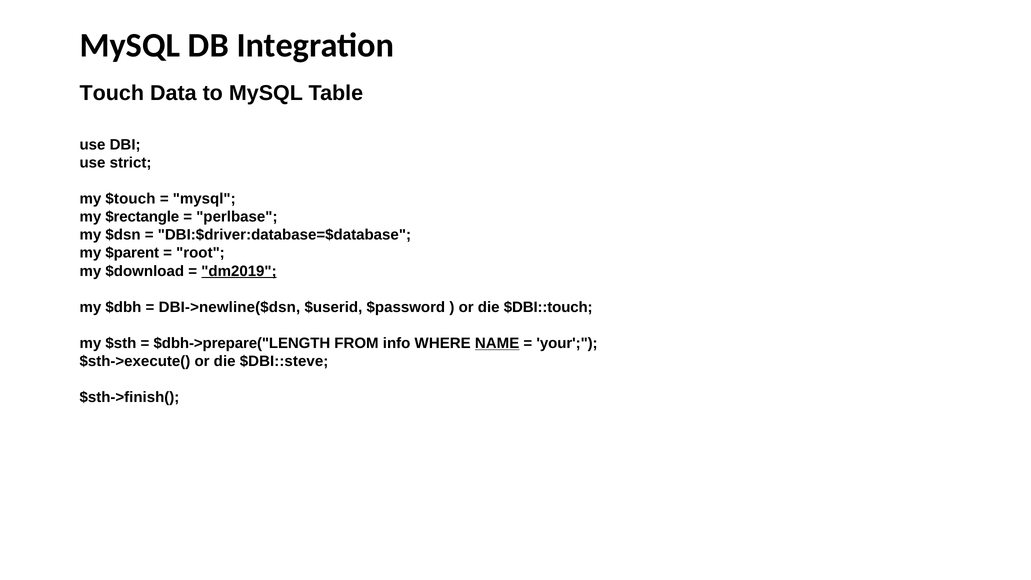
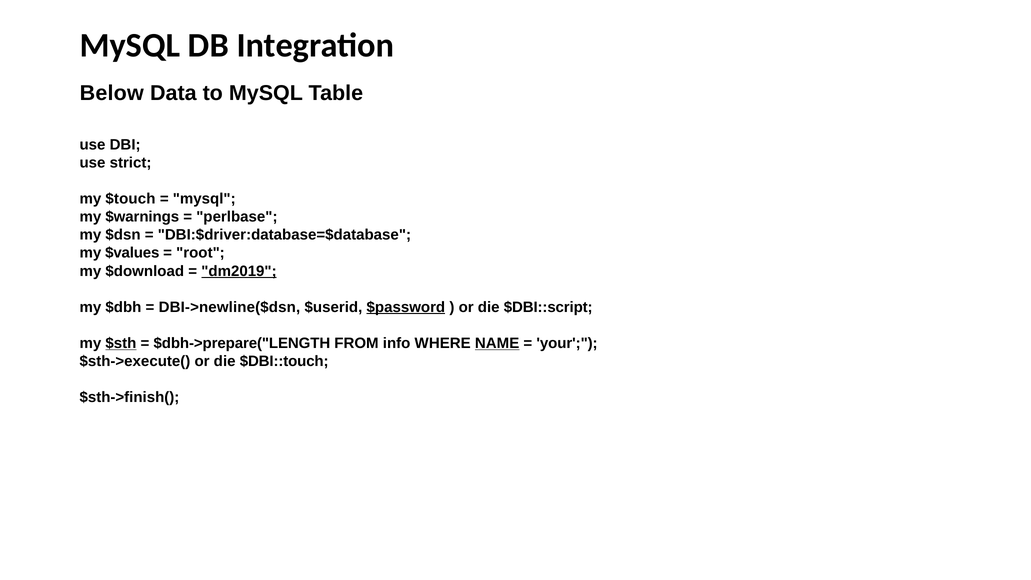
Touch: Touch -> Below (112, 93)
$rectangle: $rectangle -> $warnings (142, 217)
$parent: $parent -> $values (132, 253)
$password underline: none -> present (406, 307)
$DBI::touch: $DBI::touch -> $DBI::script (548, 307)
$sth underline: none -> present (121, 343)
$DBI::steve: $DBI::steve -> $DBI::touch (284, 361)
